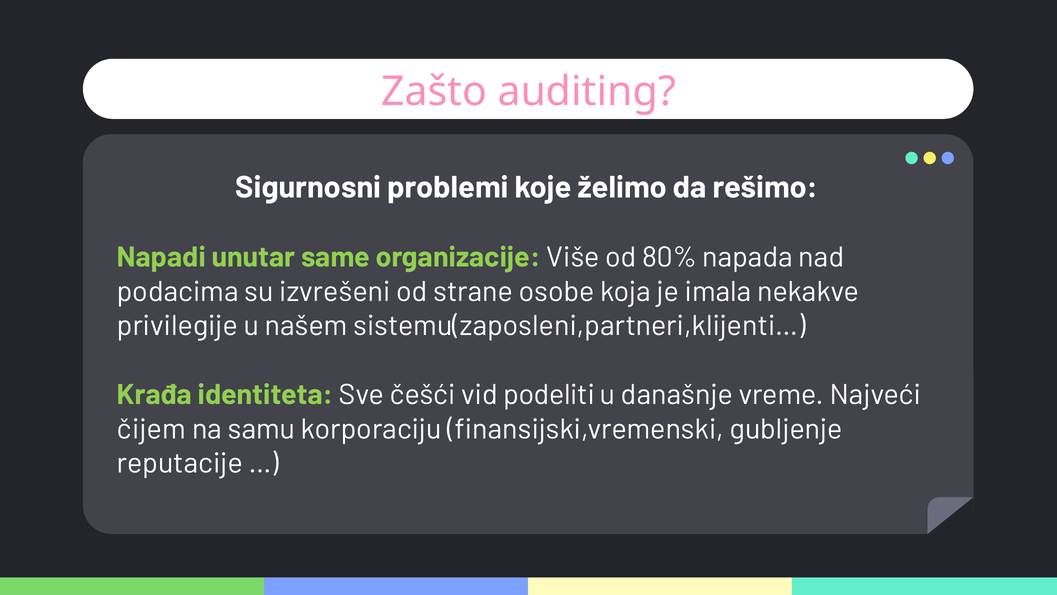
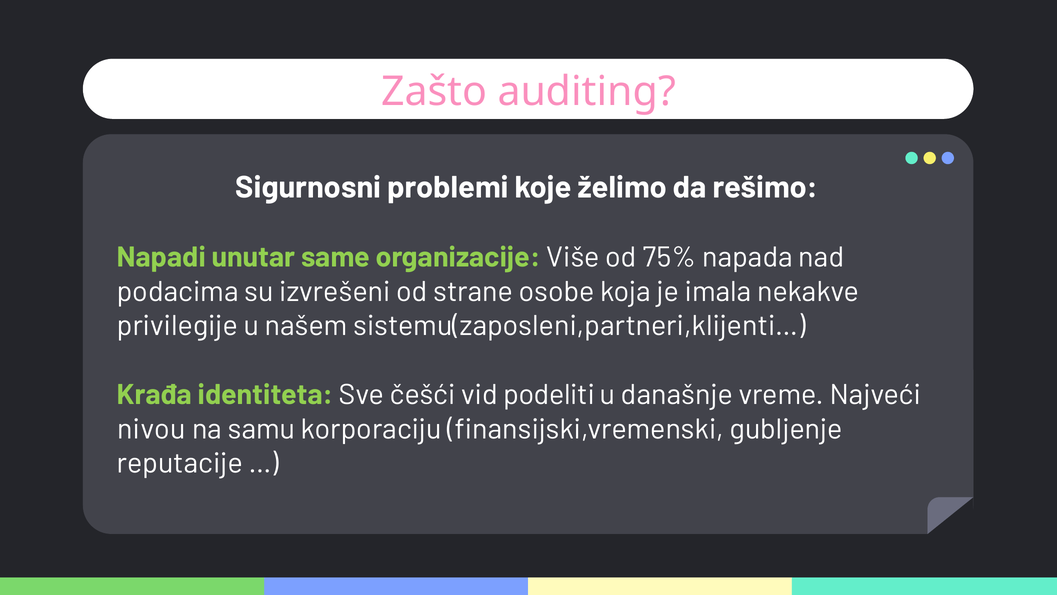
80%: 80% -> 75% (669, 257)
čijem: čijem -> nivou (151, 429)
